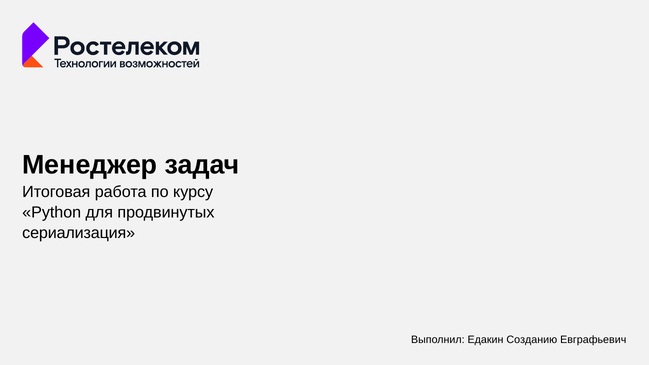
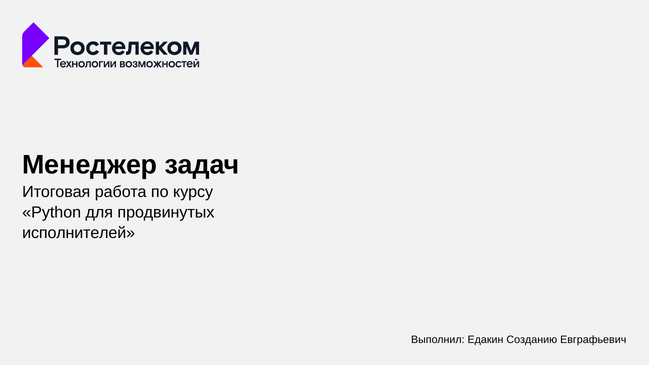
сериализация: сериализация -> исполнителей (79, 233)
